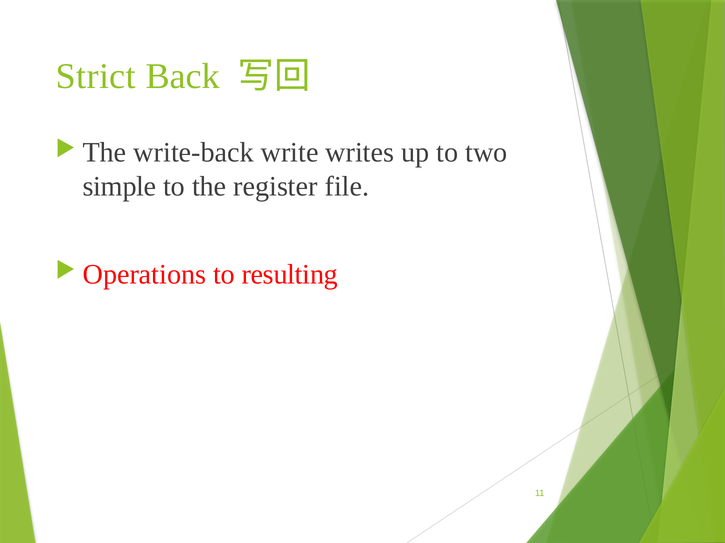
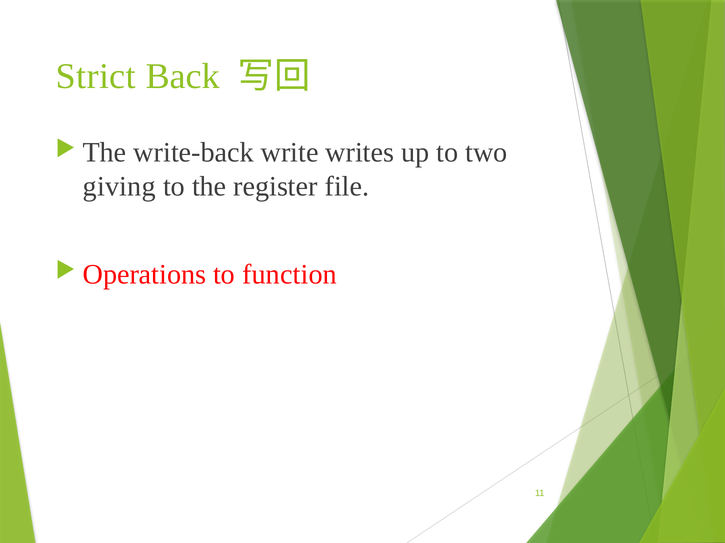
simple: simple -> giving (119, 187)
resulting: resulting -> function (290, 275)
